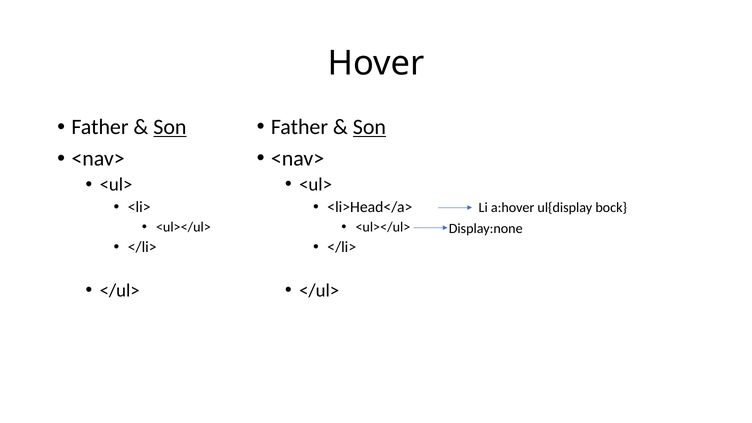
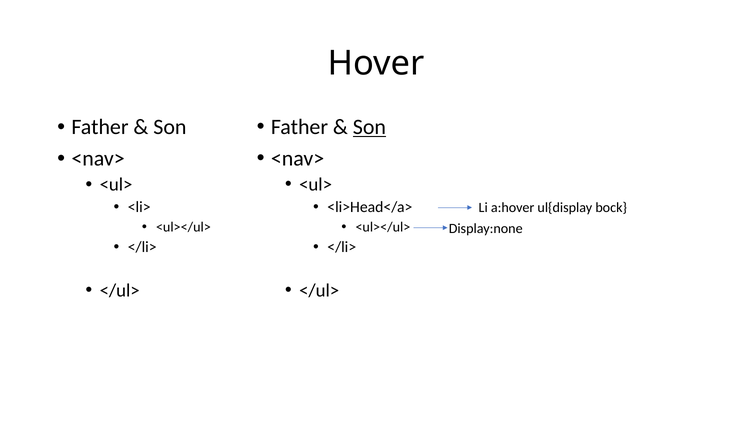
Son underline: present -> none (170, 127)
